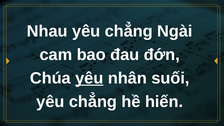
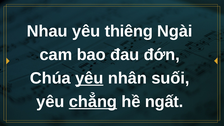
chẳng: chẳng -> thiêng (129, 31)
chẳng underline: none -> present (93, 102)
hiến: hiến -> ngất (164, 102)
